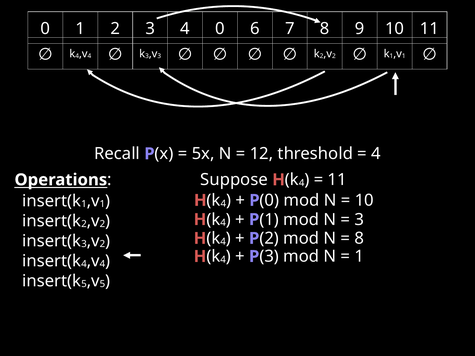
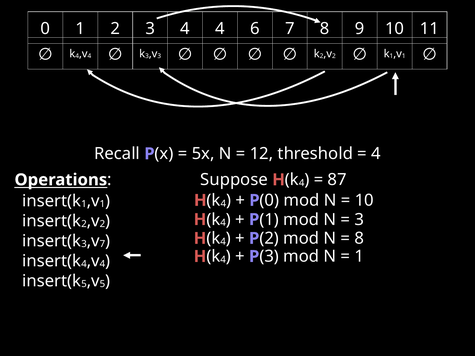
4 0: 0 -> 4 (220, 29)
11: 11 -> 87 (337, 180)
2: 2 -> 7 (102, 244)
